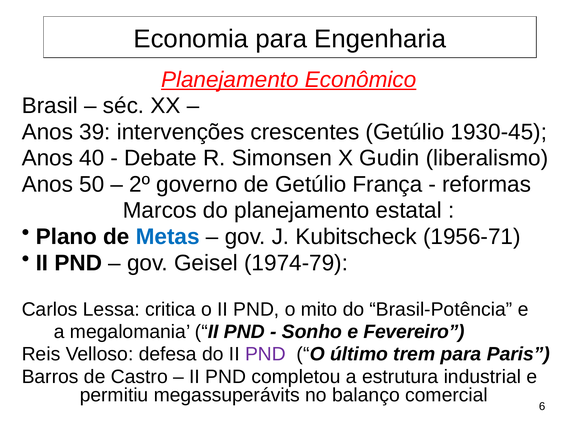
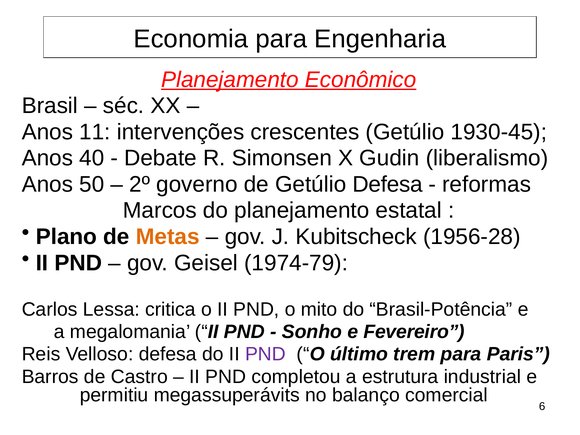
39: 39 -> 11 (95, 132)
Getúlio França: França -> Defesa (388, 184)
Metas colour: blue -> orange (168, 237)
1956-71: 1956-71 -> 1956-28 (472, 237)
